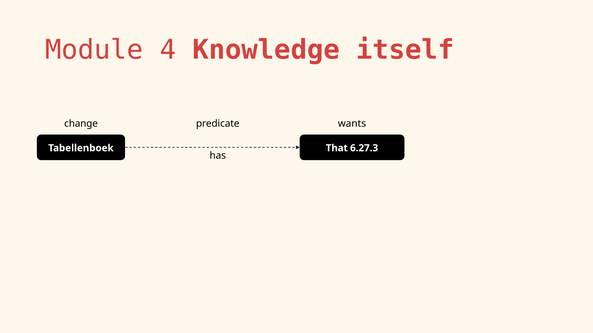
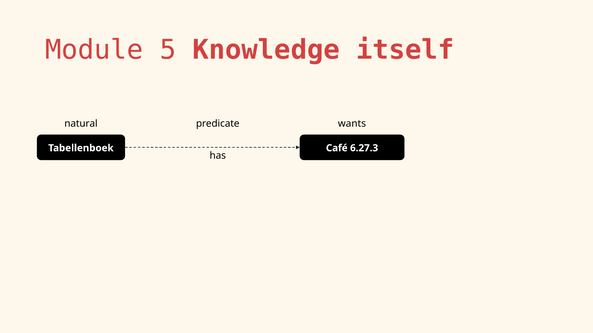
4: 4 -> 5 (168, 50)
change: change -> natural (81, 124)
That: That -> Café (337, 148)
